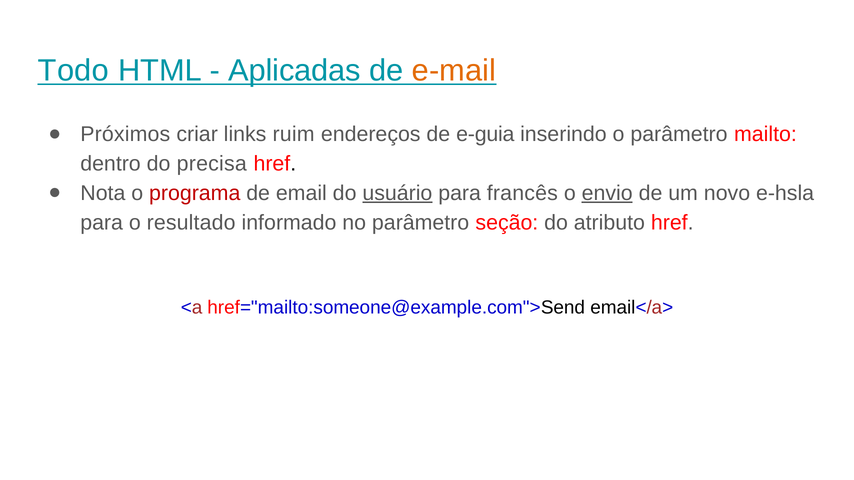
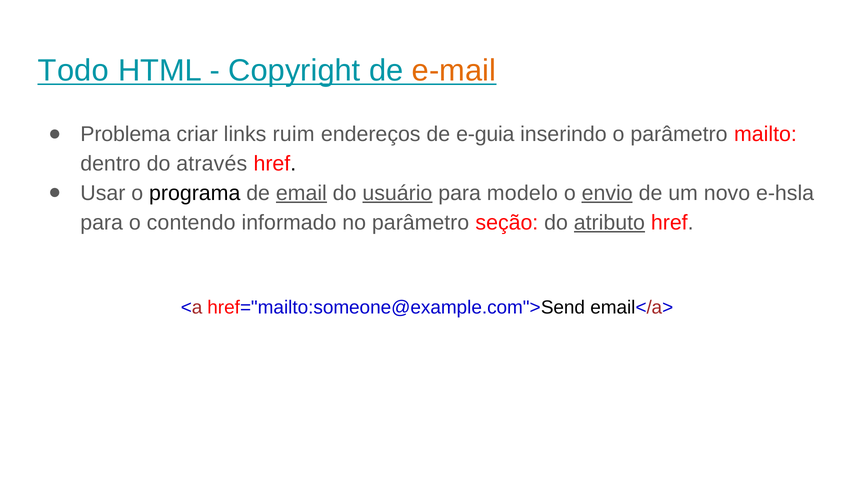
Aplicadas: Aplicadas -> Copyright (294, 71)
Próximos: Próximos -> Problema (125, 134)
precisa: precisa -> através (212, 164)
Nota: Nota -> Usar (103, 193)
programa colour: red -> black (195, 193)
email underline: none -> present (301, 193)
francês: francês -> modelo (522, 193)
resultado: resultado -> contendo (191, 223)
atributo underline: none -> present (609, 223)
